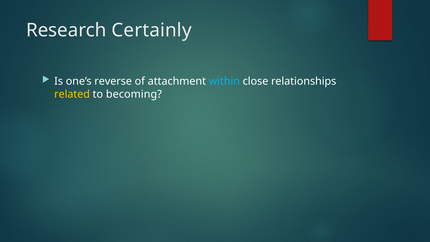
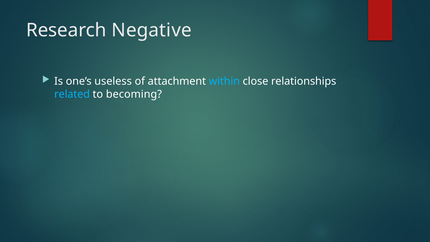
Certainly: Certainly -> Negative (152, 30)
reverse: reverse -> useless (113, 81)
related colour: yellow -> light blue (72, 94)
